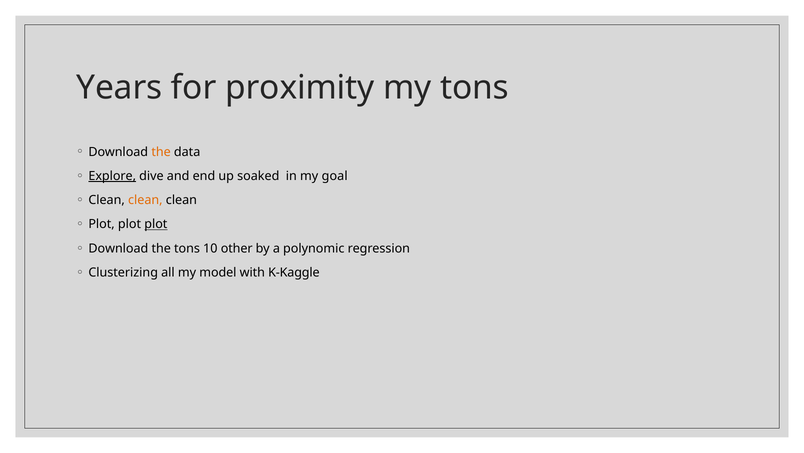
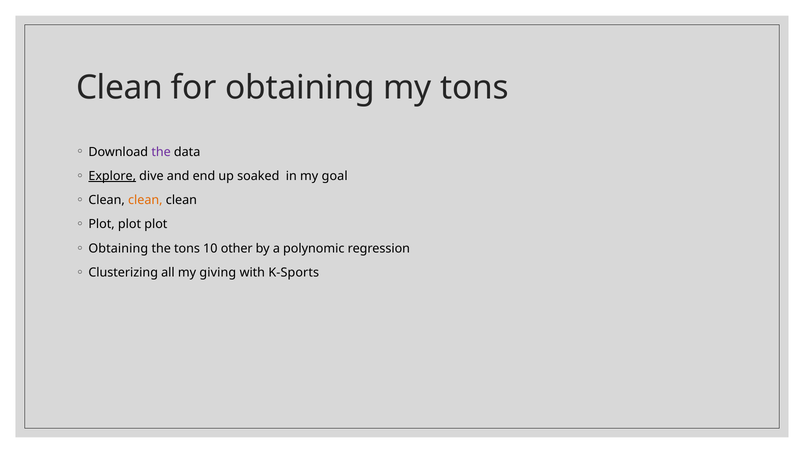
Years: Years -> Clean (119, 87)
for proximity: proximity -> obtaining (300, 87)
the colour: orange -> purple (161, 152)
plot underline: present -> none (156, 224)
Download: Download -> Obtaining (118, 248)
model: model -> giving (218, 272)
K-Kaggle: K-Kaggle -> K-Sports (294, 272)
